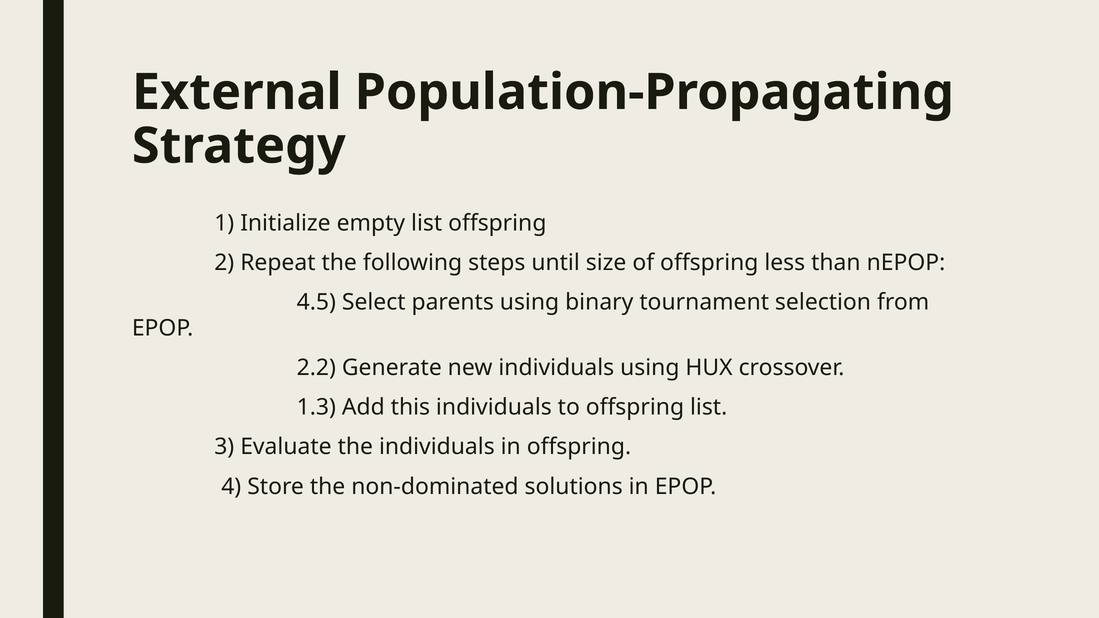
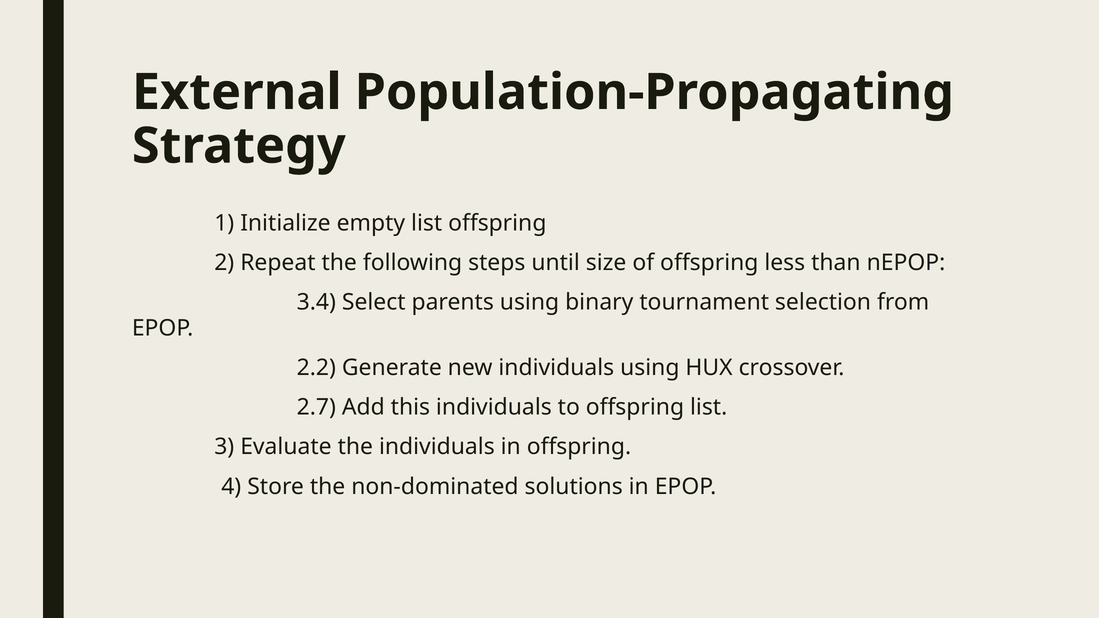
4.5: 4.5 -> 3.4 (316, 302)
1.3: 1.3 -> 2.7 (316, 407)
